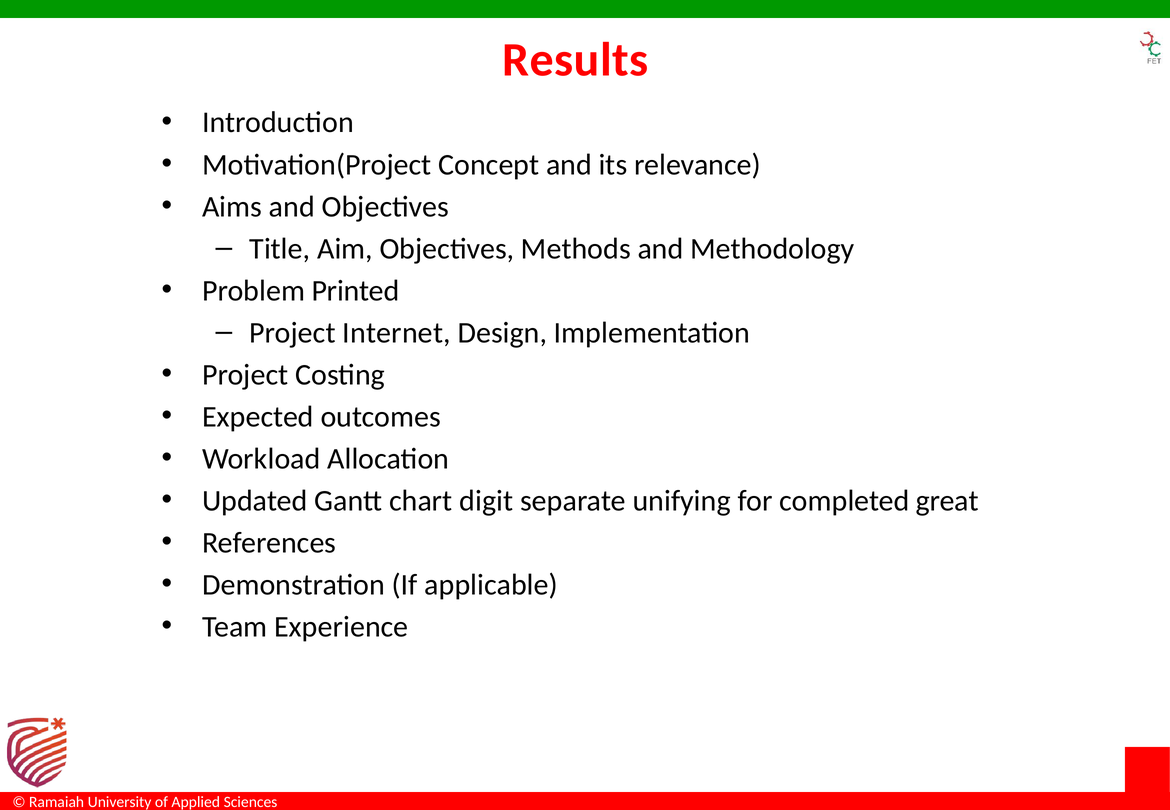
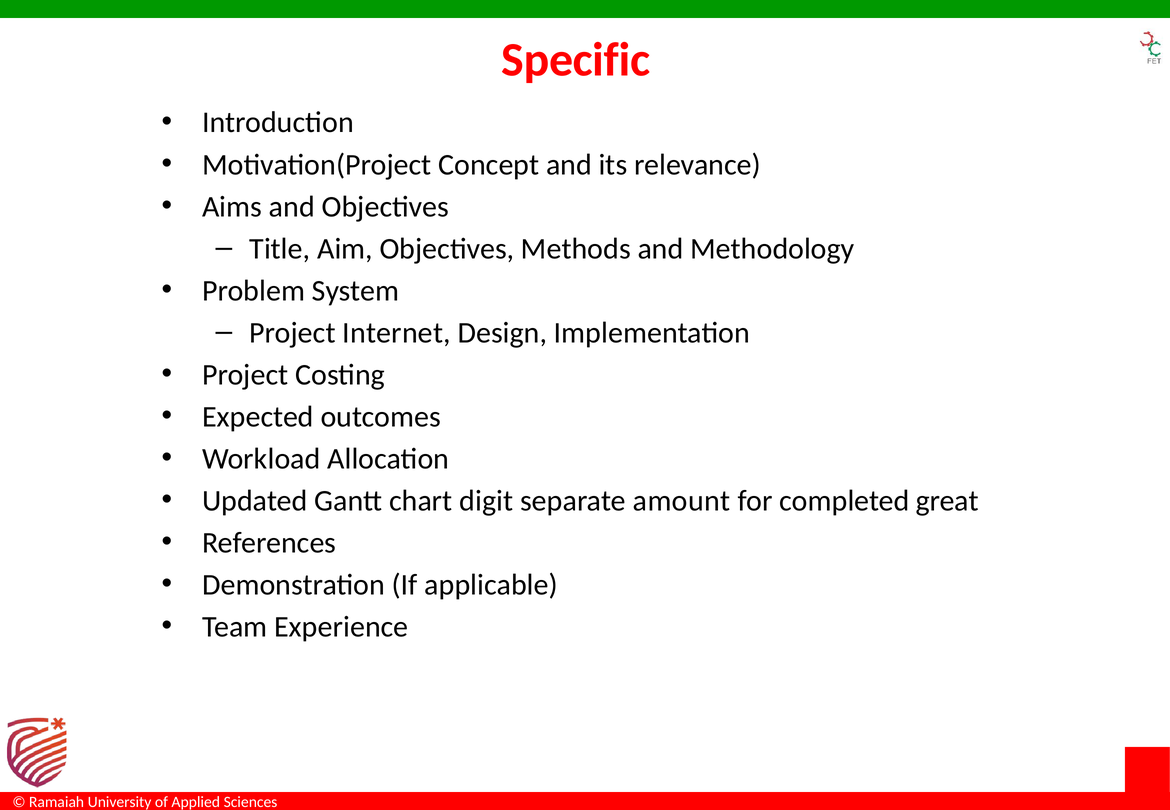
Results: Results -> Specific (576, 60)
Printed: Printed -> System (355, 291)
unifying: unifying -> amount (682, 501)
